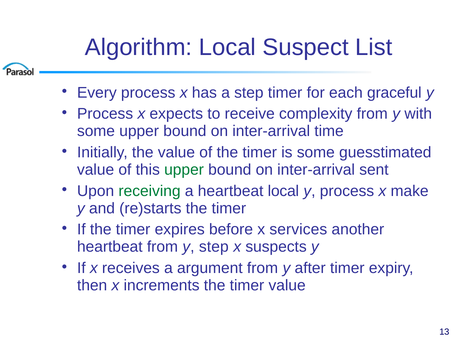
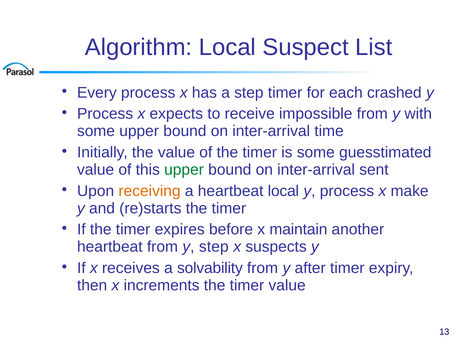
graceful: graceful -> crashed (394, 93)
complexity: complexity -> impossible (316, 114)
receiving colour: green -> orange (150, 191)
services: services -> maintain (298, 230)
argument: argument -> solvability (210, 268)
